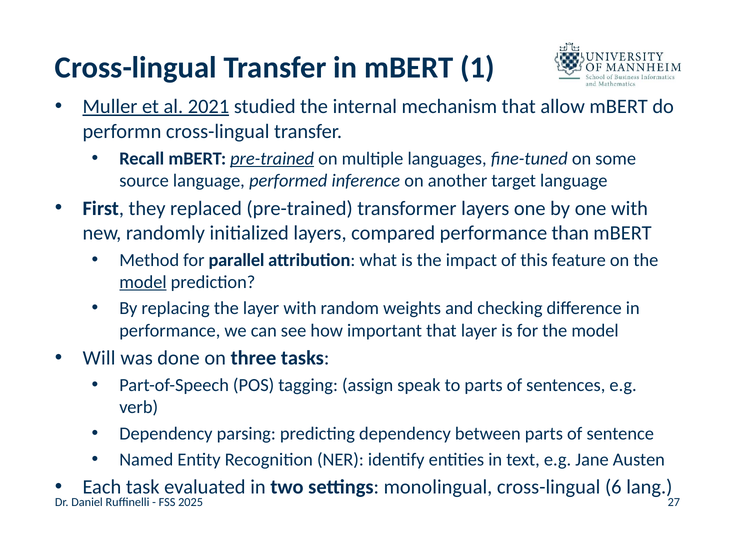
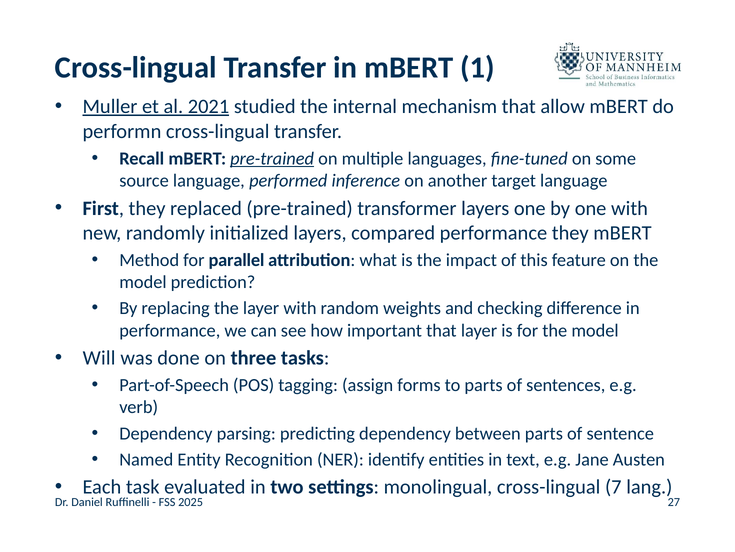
performance than: than -> they (570, 233)
model underline: present -> none (143, 282)
speak: speak -> forms (419, 385)
6: 6 -> 7 (613, 487)
